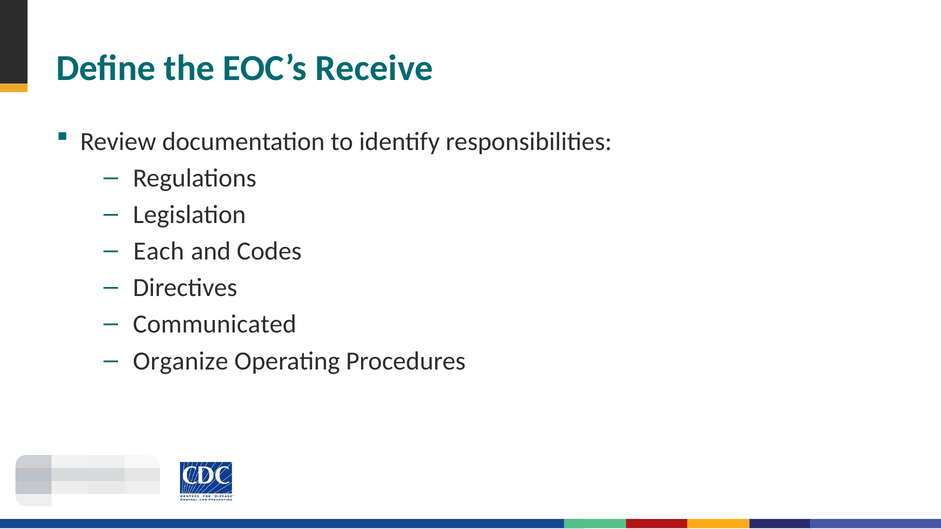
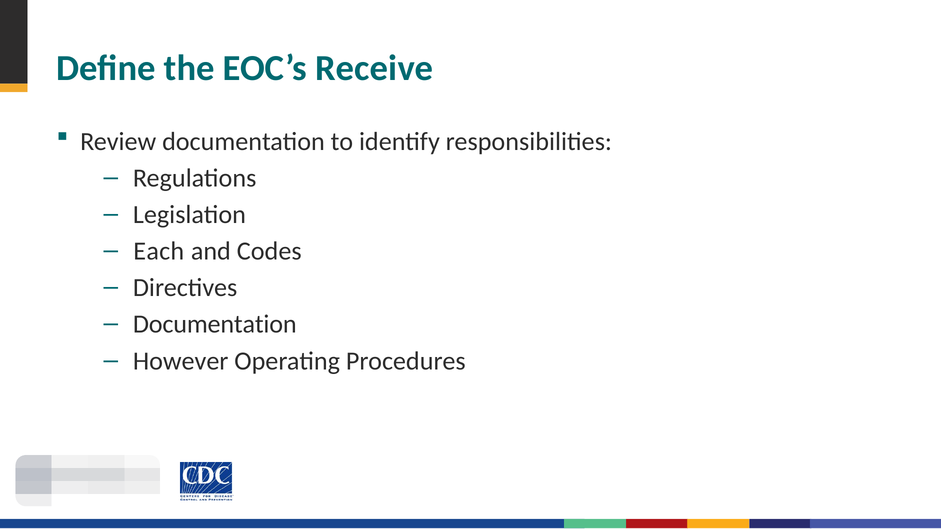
Communicated: Communicated -> Documentation (215, 324)
Organize: Organize -> However (181, 361)
